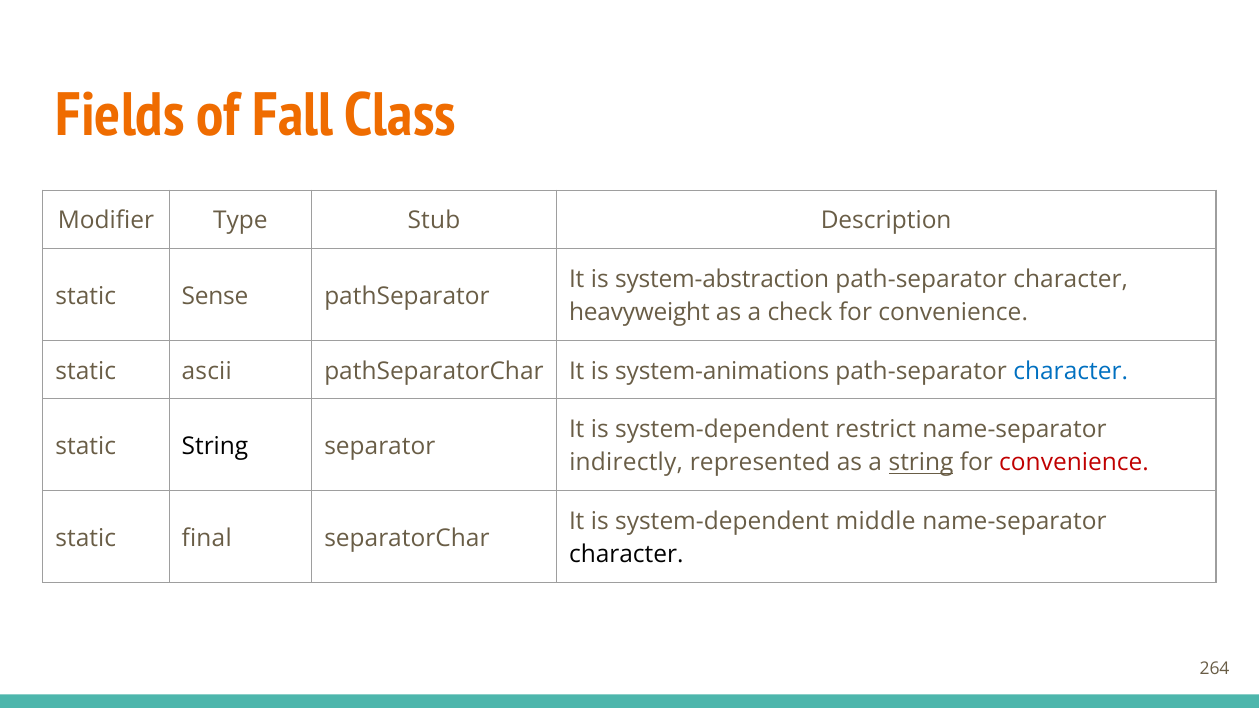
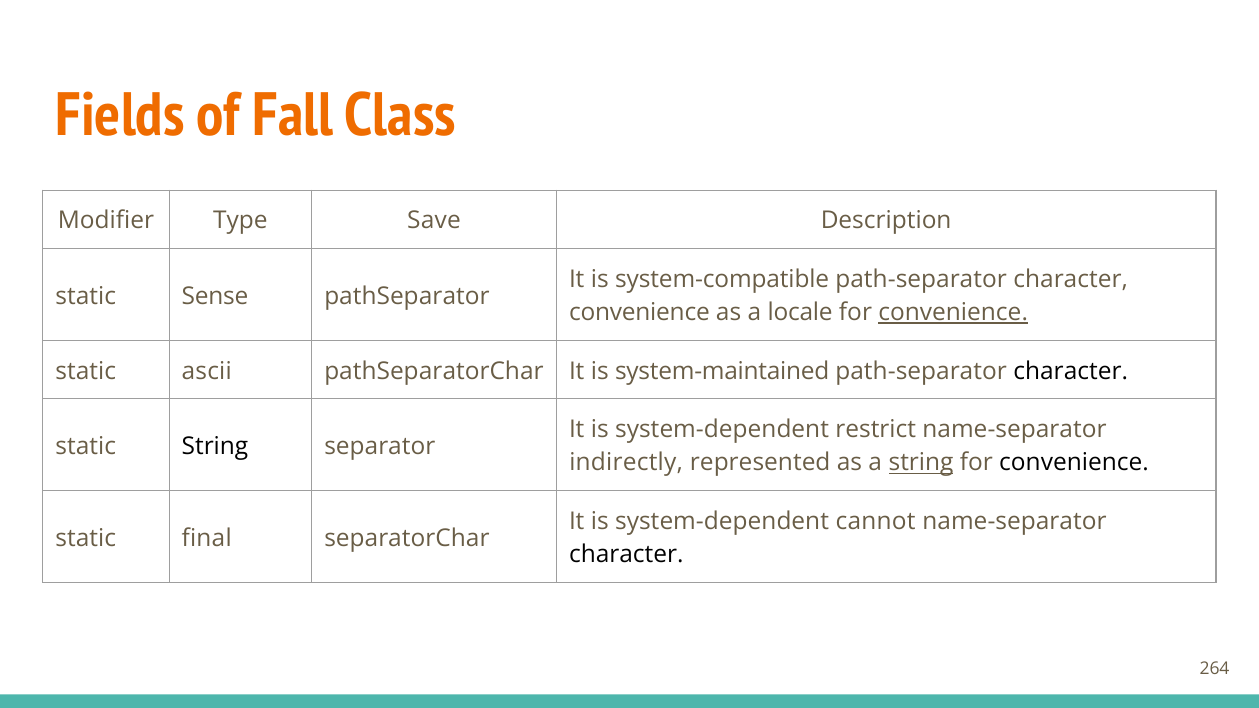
Stub: Stub -> Save (434, 221)
system-abstraction: system-abstraction -> system-compatible (722, 279)
heavyweight: heavyweight -> convenience (639, 313)
check: check -> locale (800, 313)
convenience underline: none -> present (953, 313)
system-animations: system-animations -> system-maintained (722, 371)
character colour: blue -> black (1071, 371)
convenience colour: red -> black (1074, 463)
middle: middle -> cannot (876, 521)
